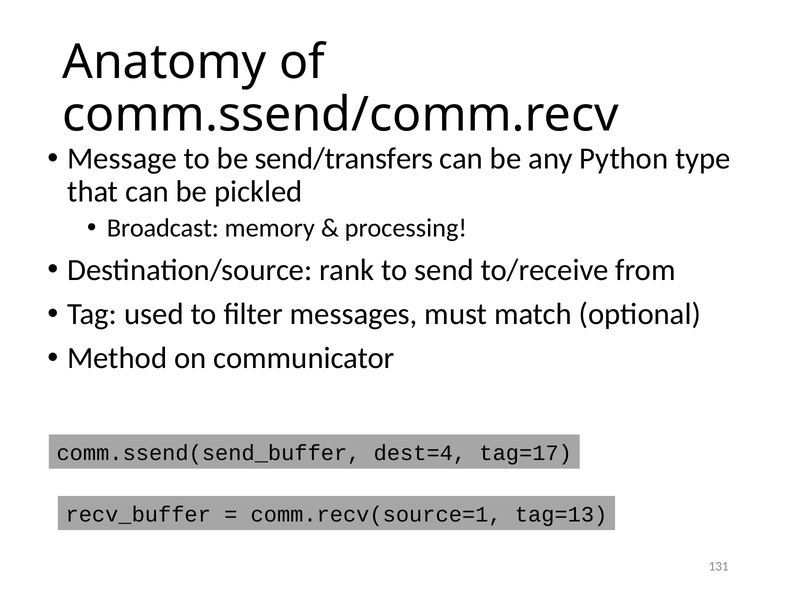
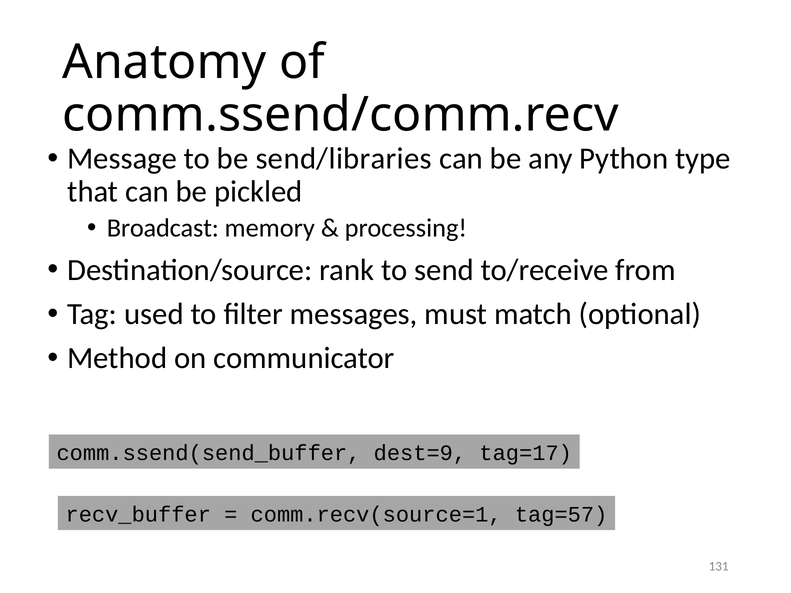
send/transfers: send/transfers -> send/libraries (344, 159)
dest=4: dest=4 -> dest=9 (420, 453)
tag=13: tag=13 -> tag=57 (561, 515)
